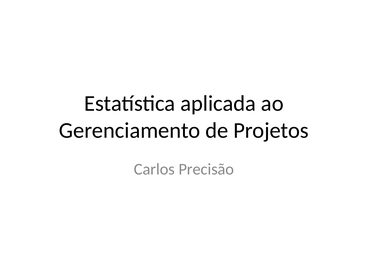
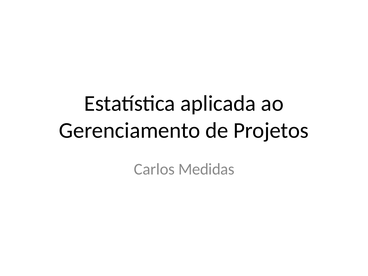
Precisão: Precisão -> Medidas (206, 169)
